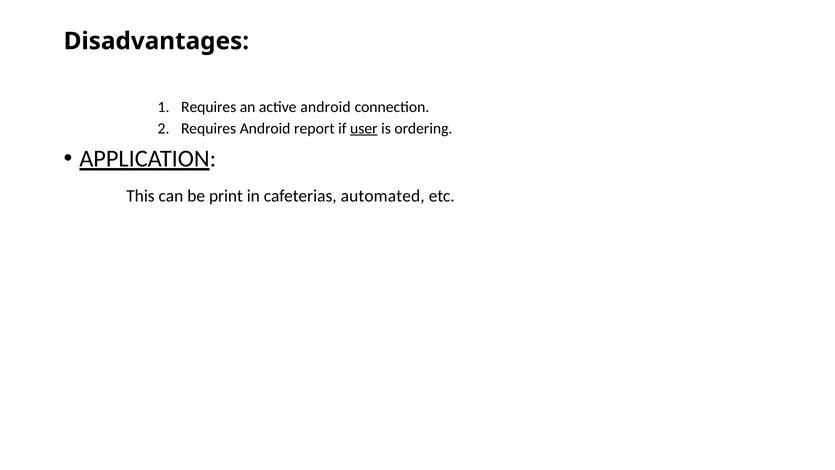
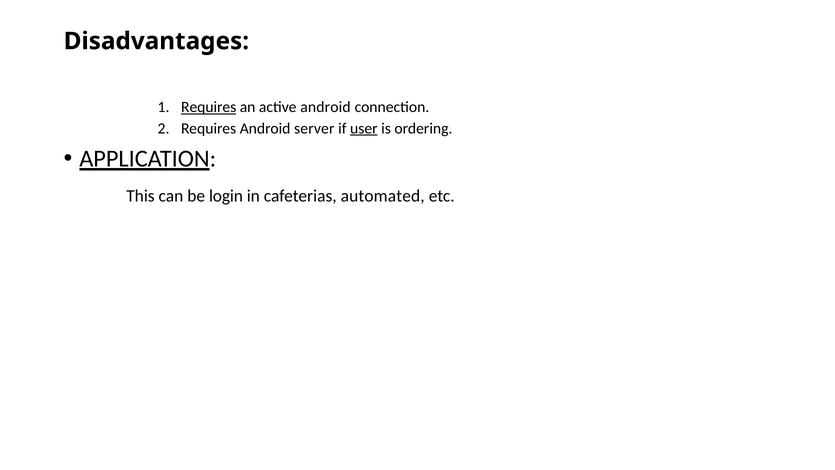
Requires underline: none -> present (209, 107)
report: report -> server (314, 128)
print: print -> login (226, 196)
